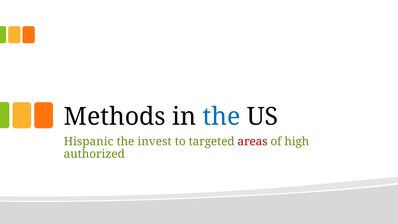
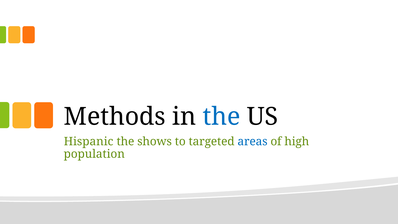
invest: invest -> shows (155, 142)
areas colour: red -> blue (253, 142)
authorized: authorized -> population (94, 154)
